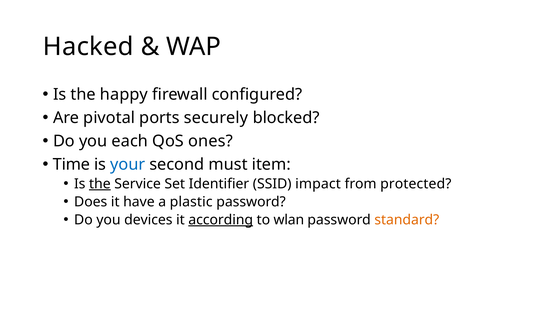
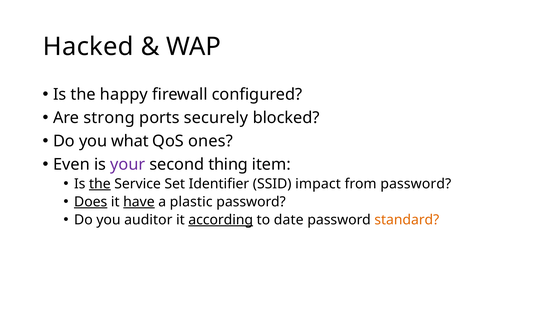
pivotal: pivotal -> strong (109, 118)
each: each -> what (130, 141)
Time: Time -> Even (71, 165)
your colour: blue -> purple (128, 165)
must: must -> thing (228, 165)
from protected: protected -> password (416, 184)
Does underline: none -> present (91, 202)
have underline: none -> present (139, 202)
devices: devices -> auditor (148, 220)
wlan: wlan -> date (289, 220)
